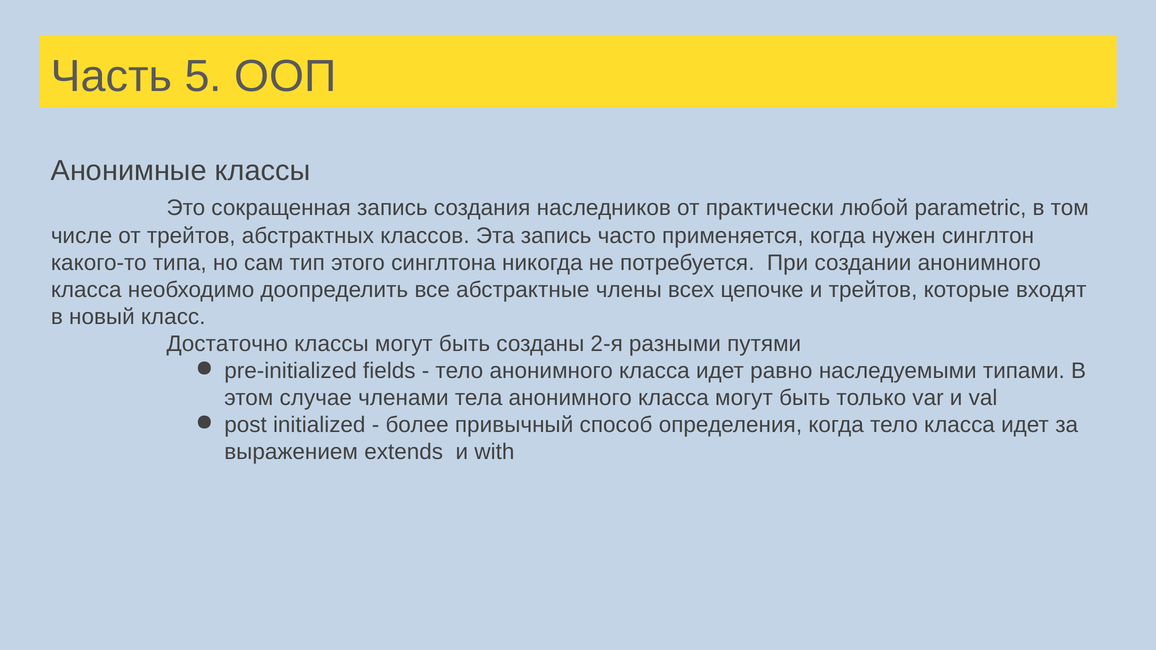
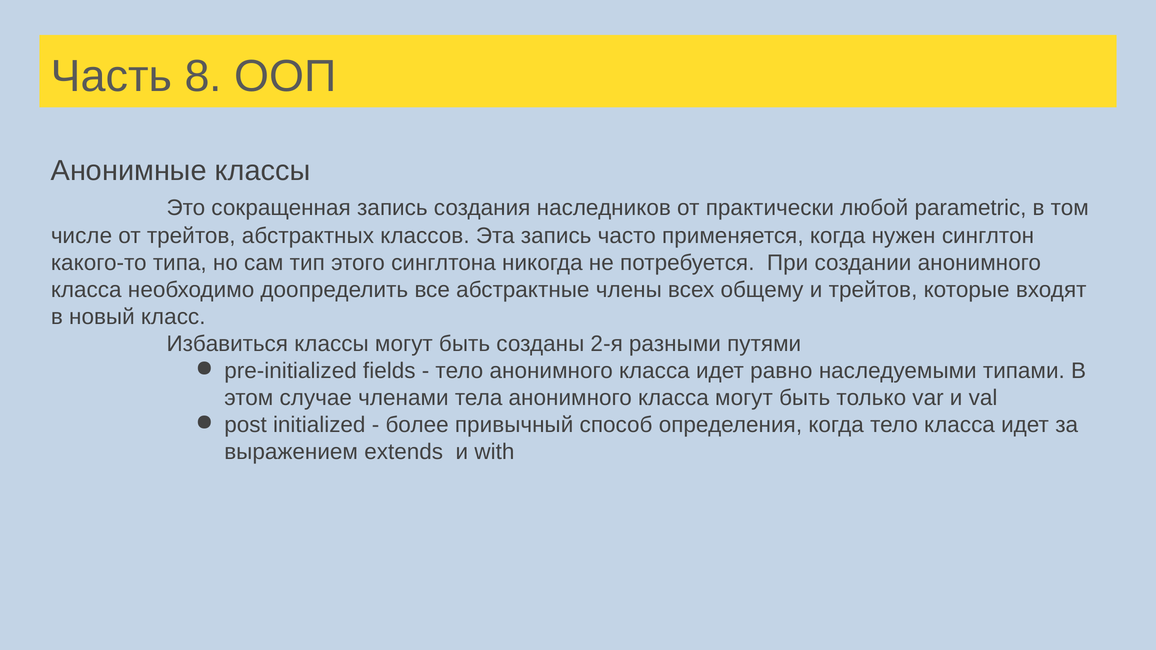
5: 5 -> 8 (203, 77)
цепочке: цепочке -> общему (762, 290)
Достаточно: Достаточно -> Избавиться (227, 344)
